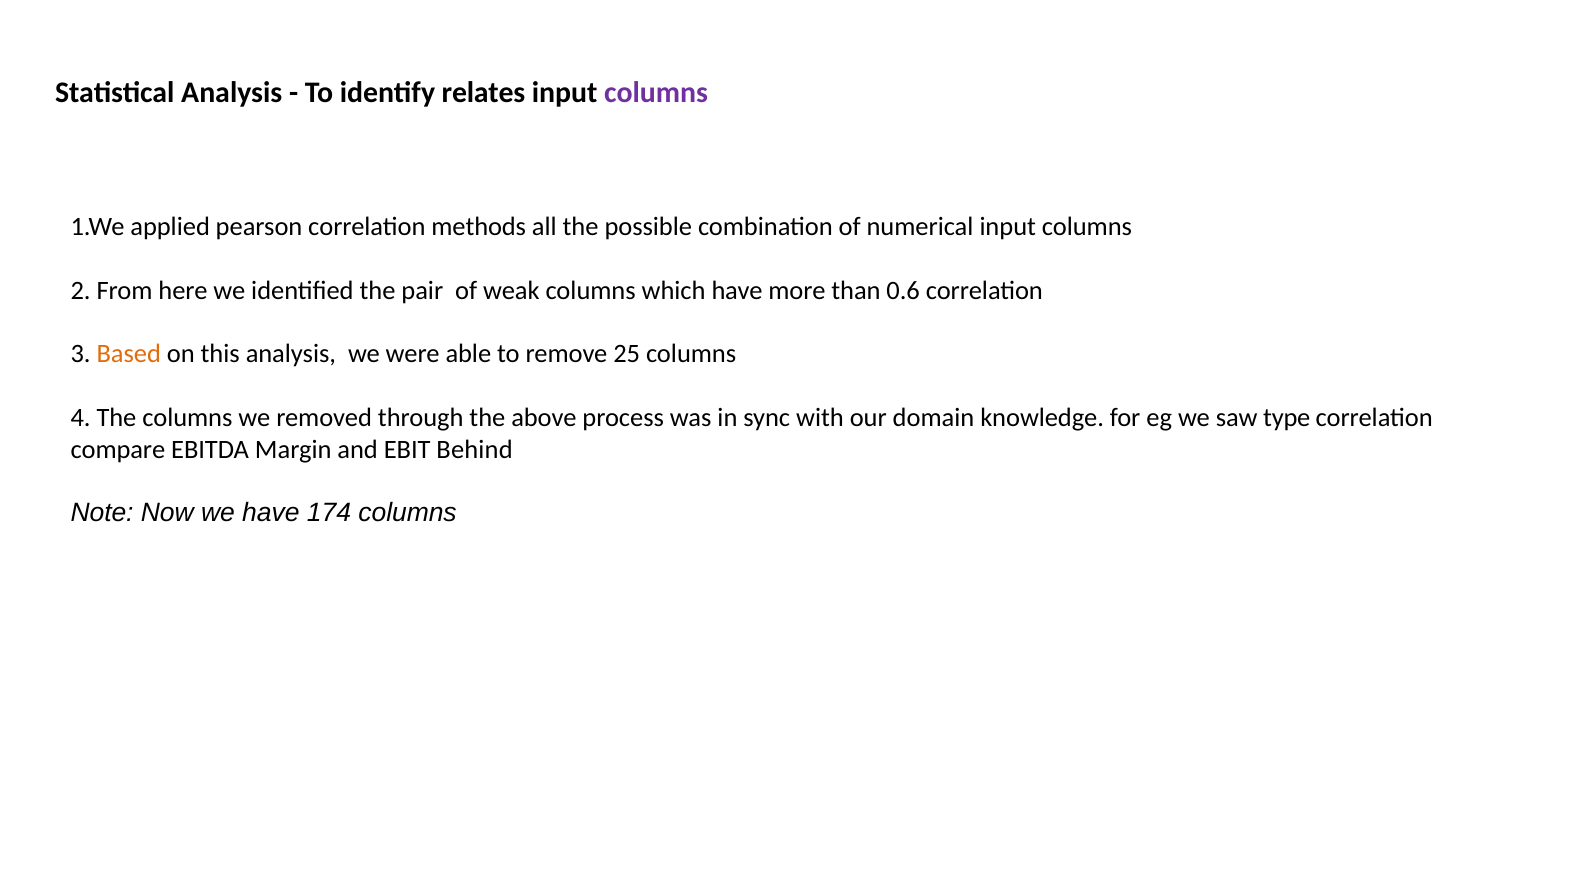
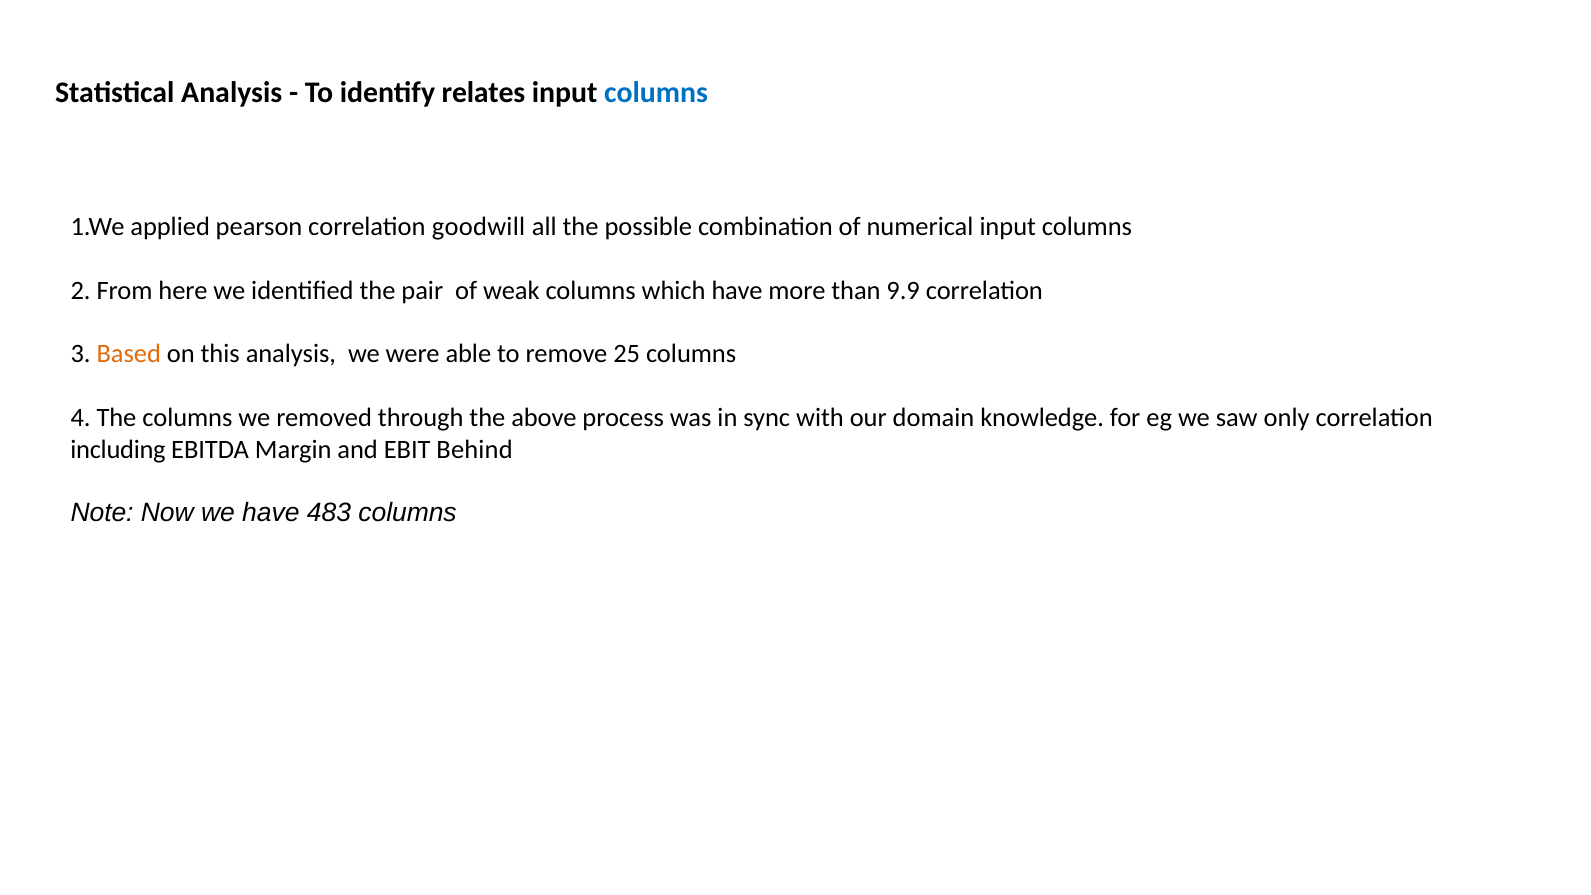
columns colour: purple -> blue (656, 92)
methods: methods -> goodwill (479, 227)
0.6: 0.6 -> 9.9 (903, 290)
type: type -> only (1287, 418)
compare: compare -> including (118, 449)
174: 174 -> 483 (329, 513)
